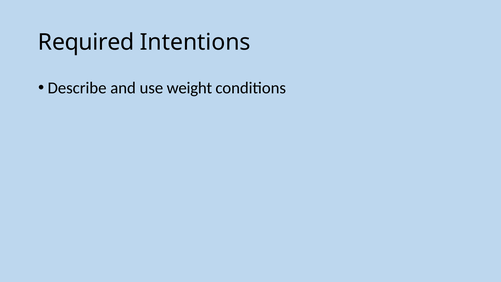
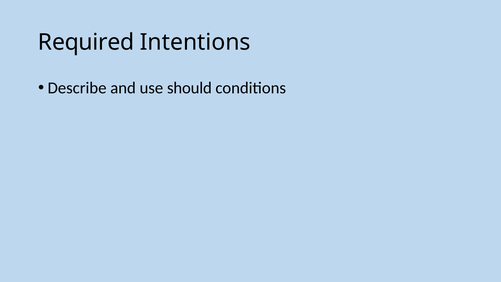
weight: weight -> should (189, 88)
